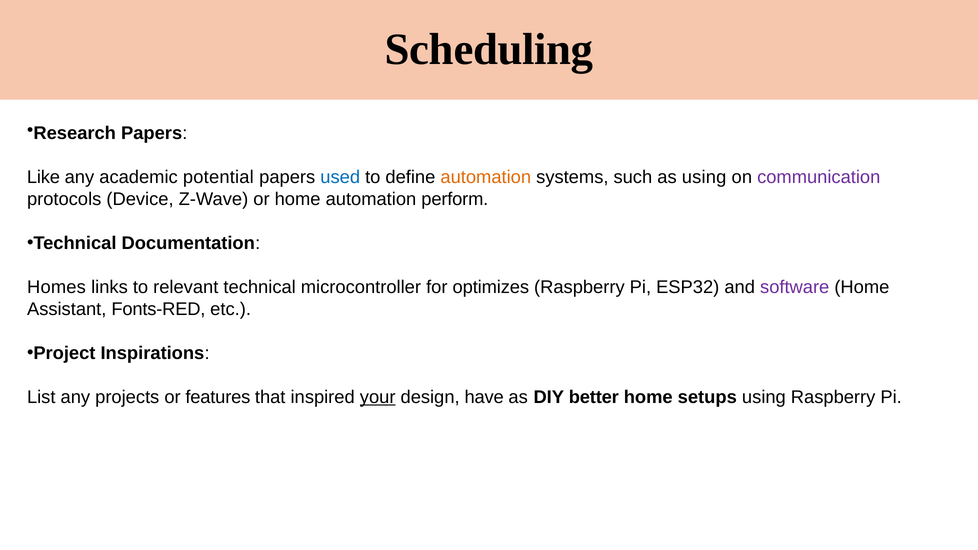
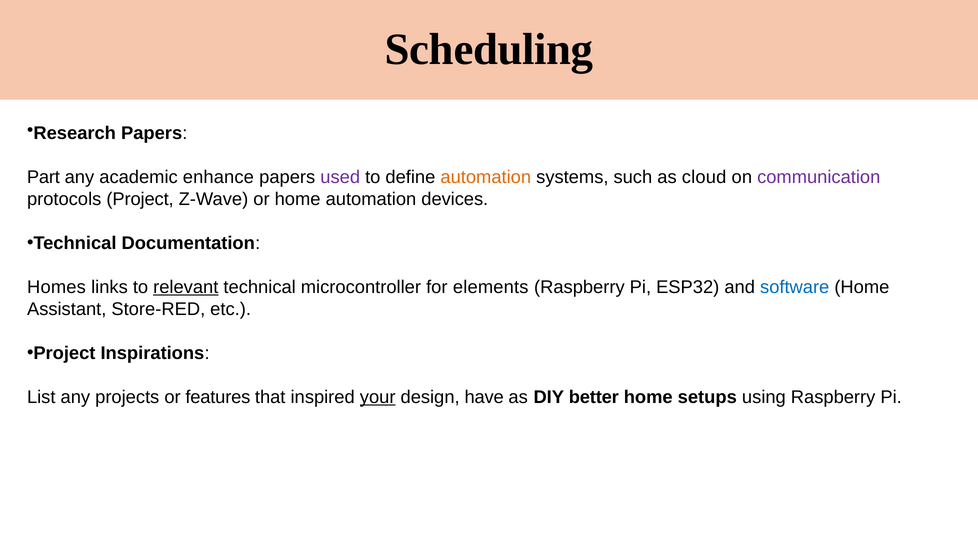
Like: Like -> Part (43, 177)
potential: potential -> enhance (218, 177)
used colour: blue -> purple (340, 177)
as using: using -> cloud (704, 177)
protocols Device: Device -> Project (140, 199)
perform: perform -> devices (455, 199)
relevant underline: none -> present (186, 287)
optimizes: optimizes -> elements (491, 287)
software colour: purple -> blue (795, 287)
Fonts-RED: Fonts-RED -> Store-RED (158, 309)
